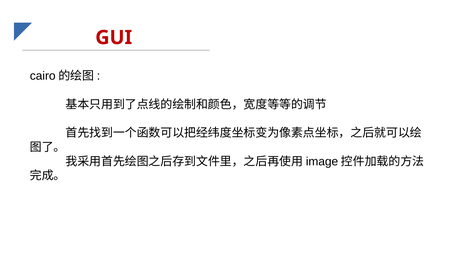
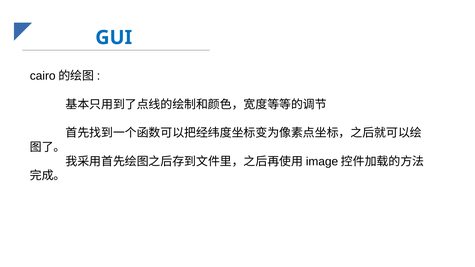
GUI colour: red -> blue (114, 38)
